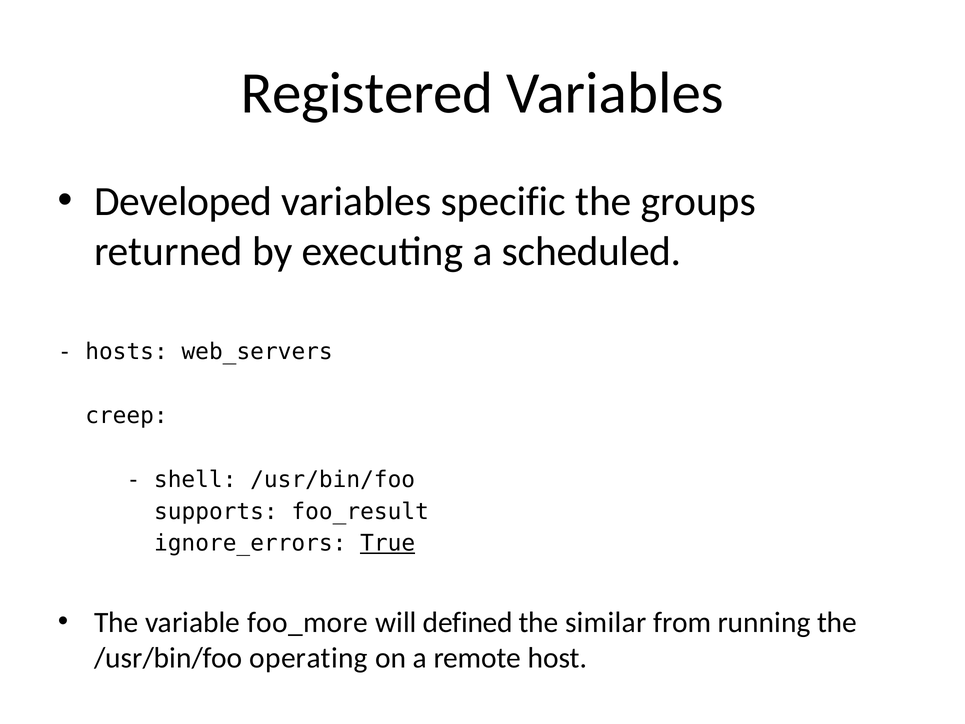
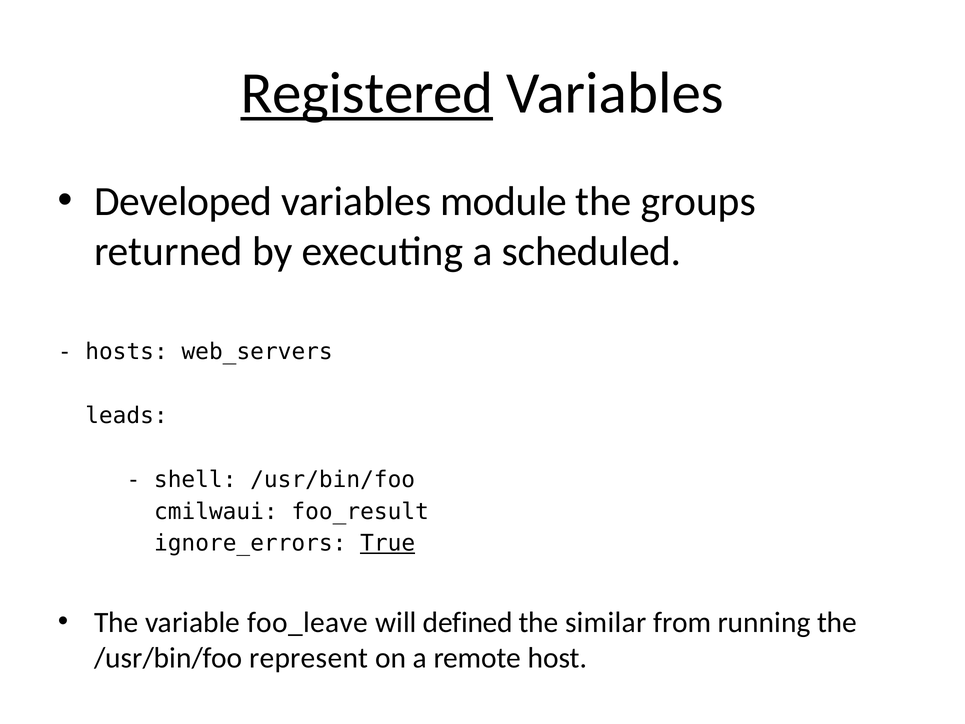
Registered underline: none -> present (367, 93)
specific: specific -> module (503, 202)
creep: creep -> leads (126, 416)
supports: supports -> cmilwaui (216, 511)
foo_more: foo_more -> foo_leave (307, 622)
operating: operating -> represent (309, 658)
